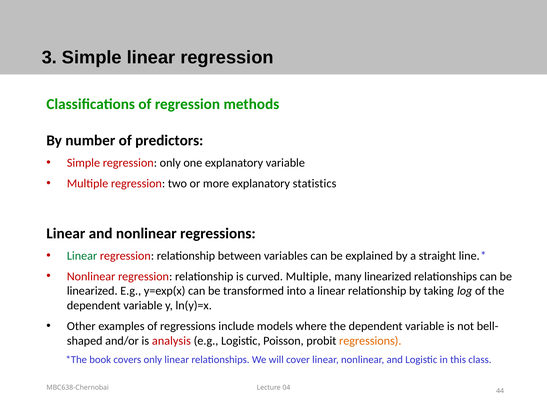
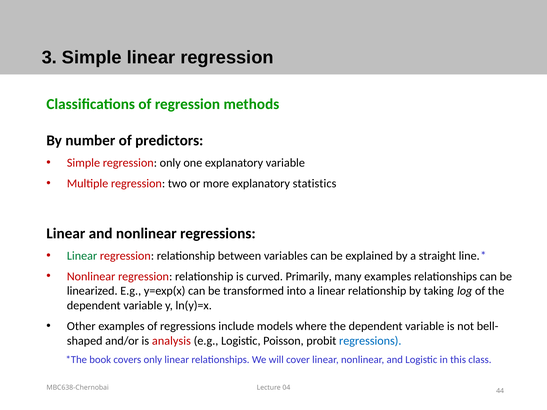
curved Multiple: Multiple -> Primarily (309, 277)
many linearized: linearized -> examples (388, 277)
regressions colour: orange -> blue (370, 341)
